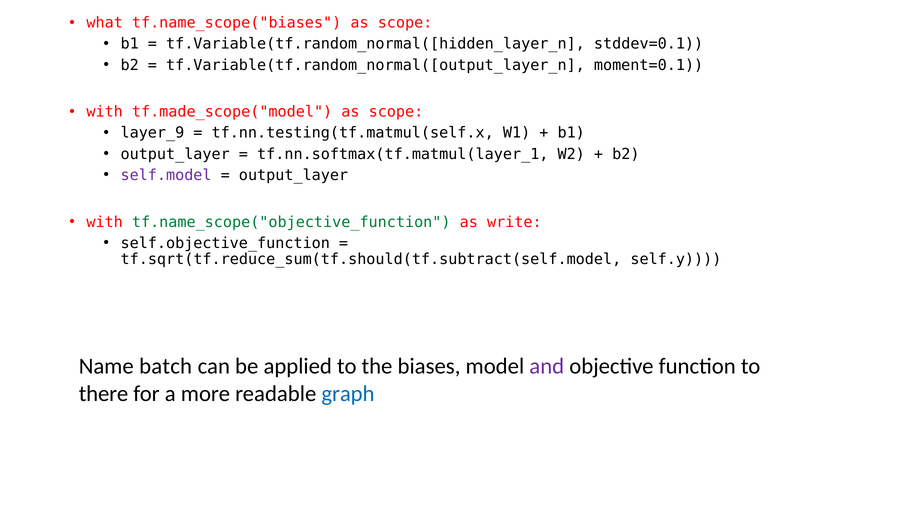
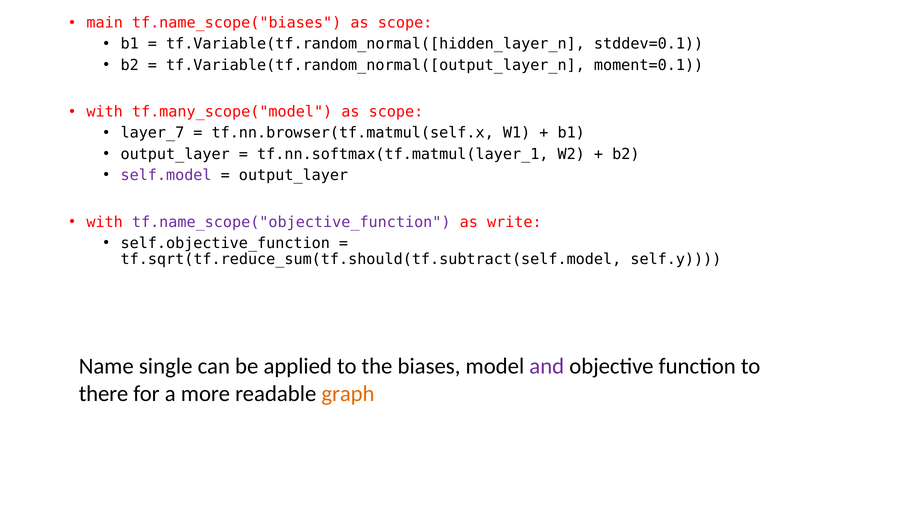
what: what -> main (105, 23)
tf.made_scope("model: tf.made_scope("model -> tf.many_scope("model (232, 112)
layer_9: layer_9 -> layer_7 (152, 133)
tf.nn.testing(tf.matmul(self.x: tf.nn.testing(tf.matmul(self.x -> tf.nn.browser(tf.matmul(self.x (353, 133)
tf.name_scope("objective_function colour: green -> purple (291, 222)
batch: batch -> single (166, 366)
graph colour: blue -> orange (348, 393)
